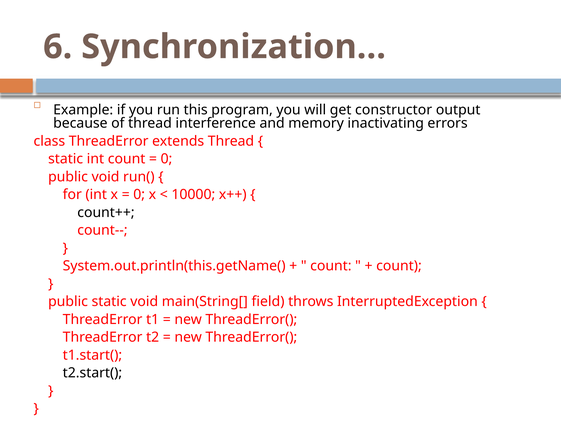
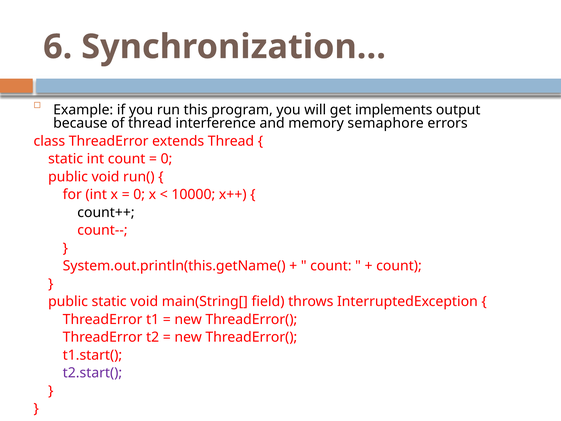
constructor: constructor -> implements (394, 110)
inactivating: inactivating -> semaphore (386, 123)
t2.start( colour: black -> purple (92, 373)
